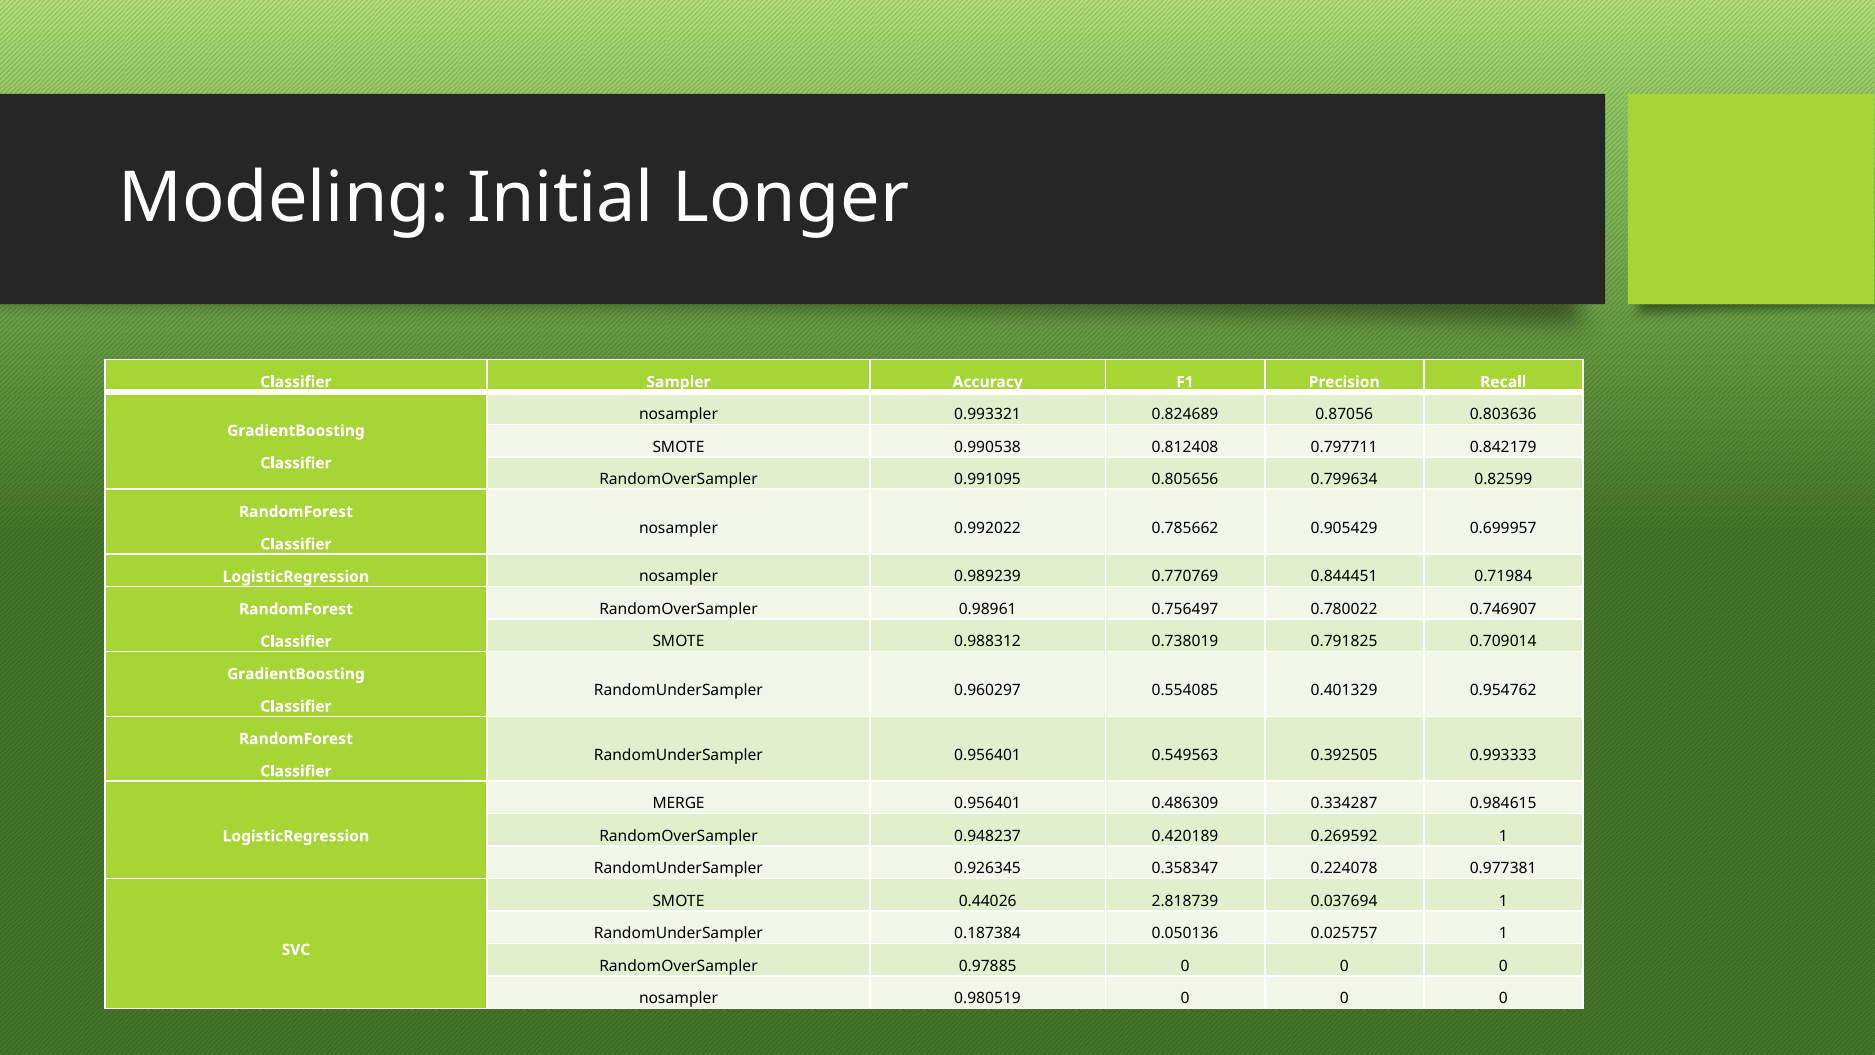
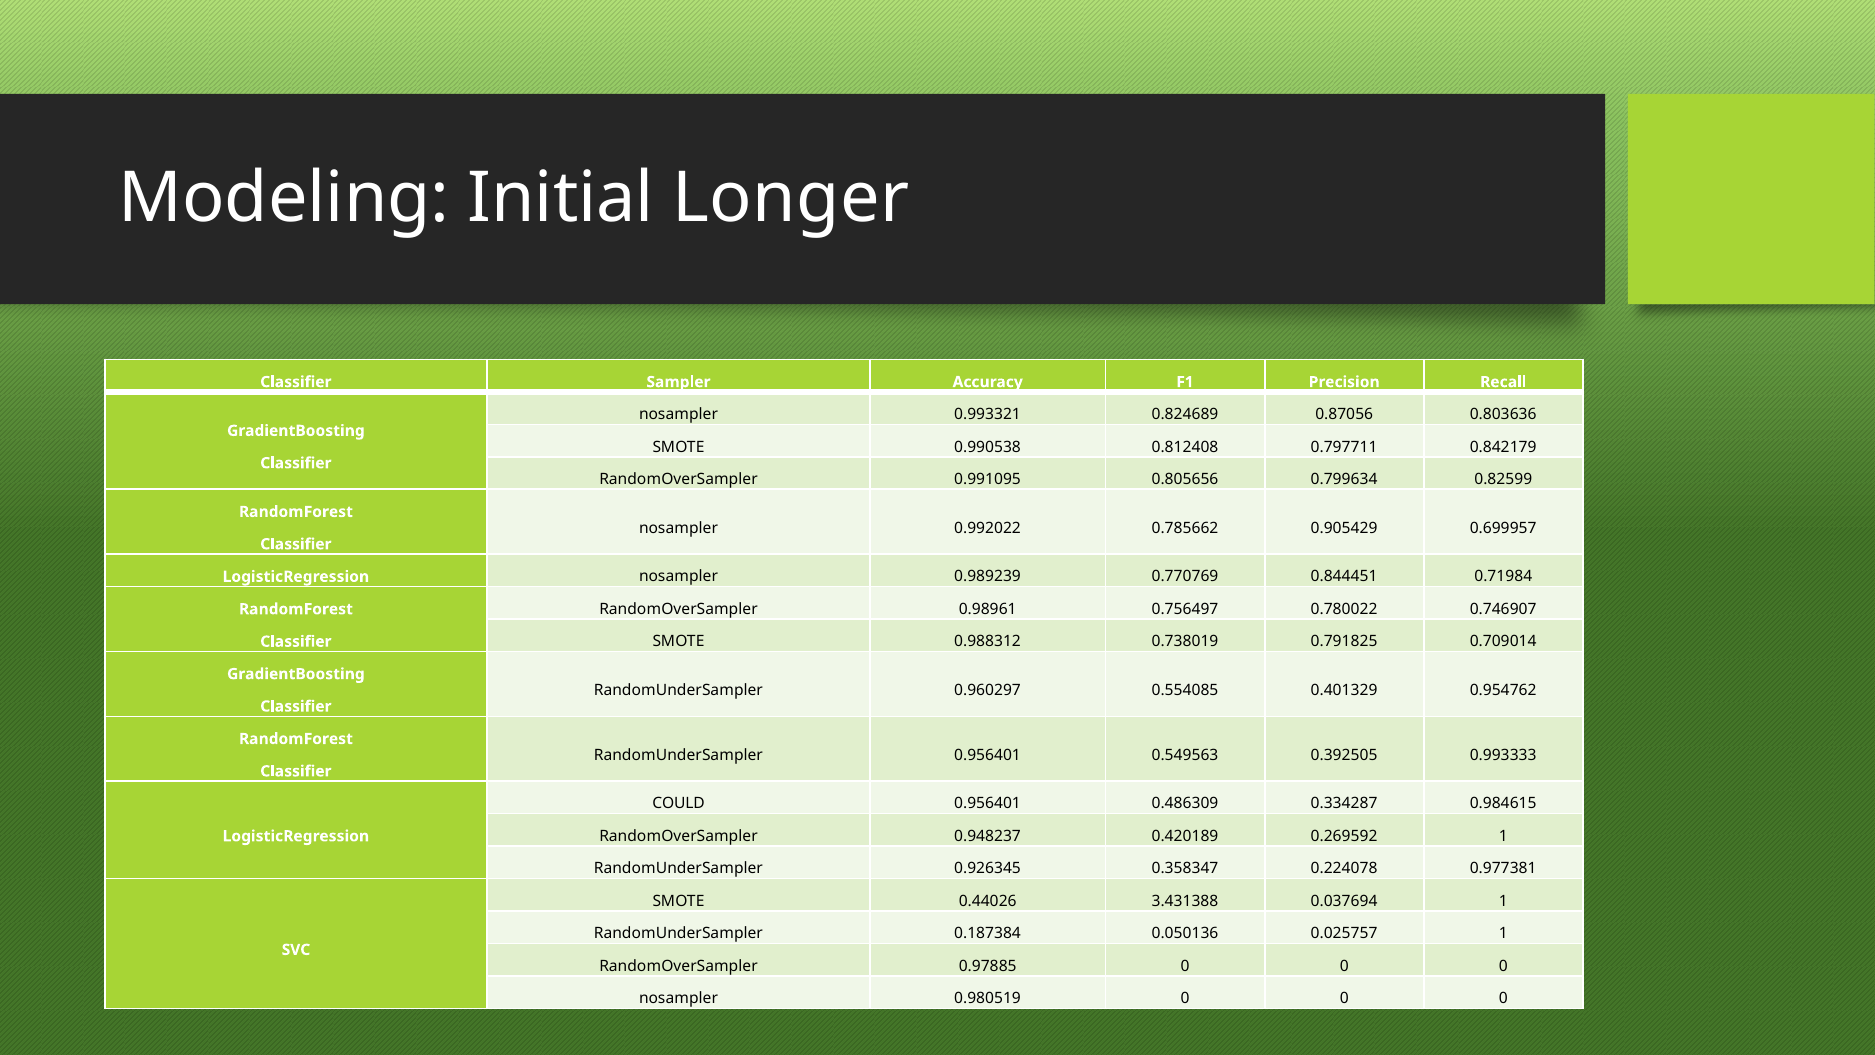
MERGE: MERGE -> COULD (679, 803)
2.818739: 2.818739 -> 3.431388 (1185, 901)
